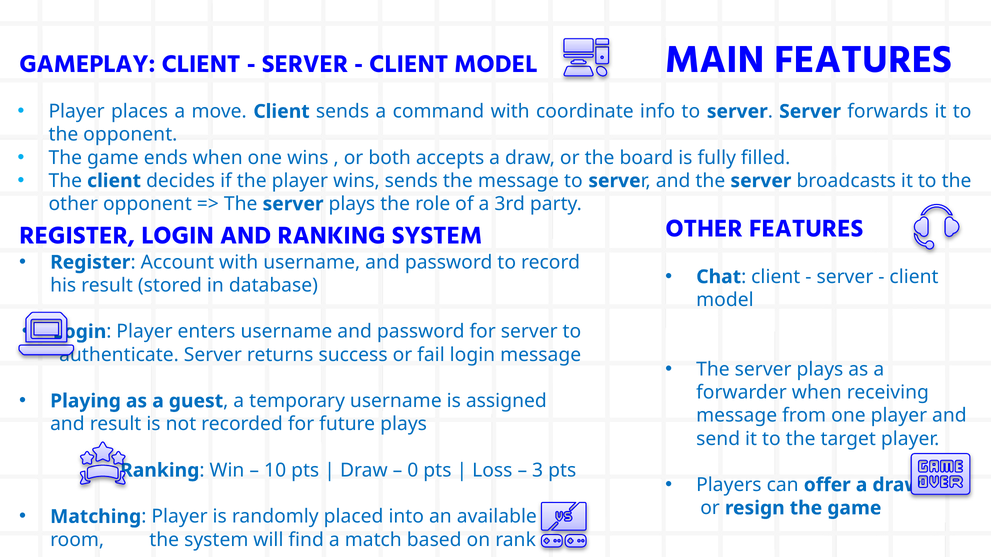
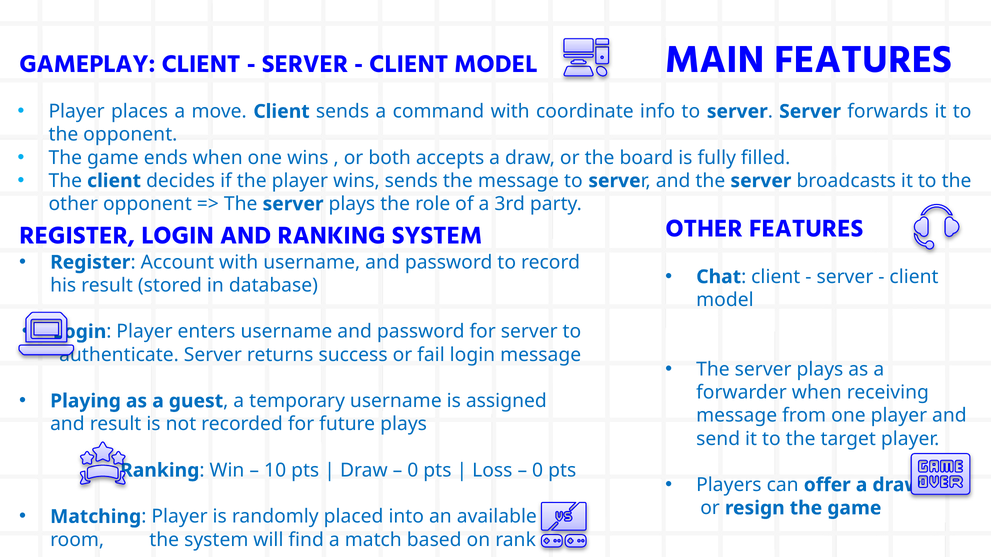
3: 3 -> 0 (538, 471)
